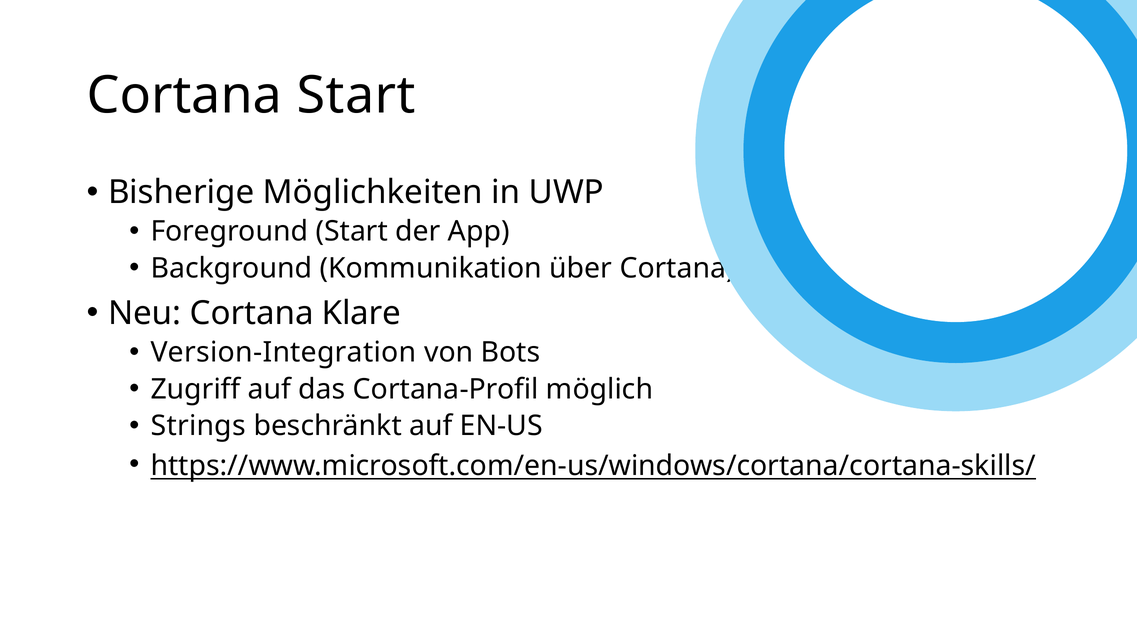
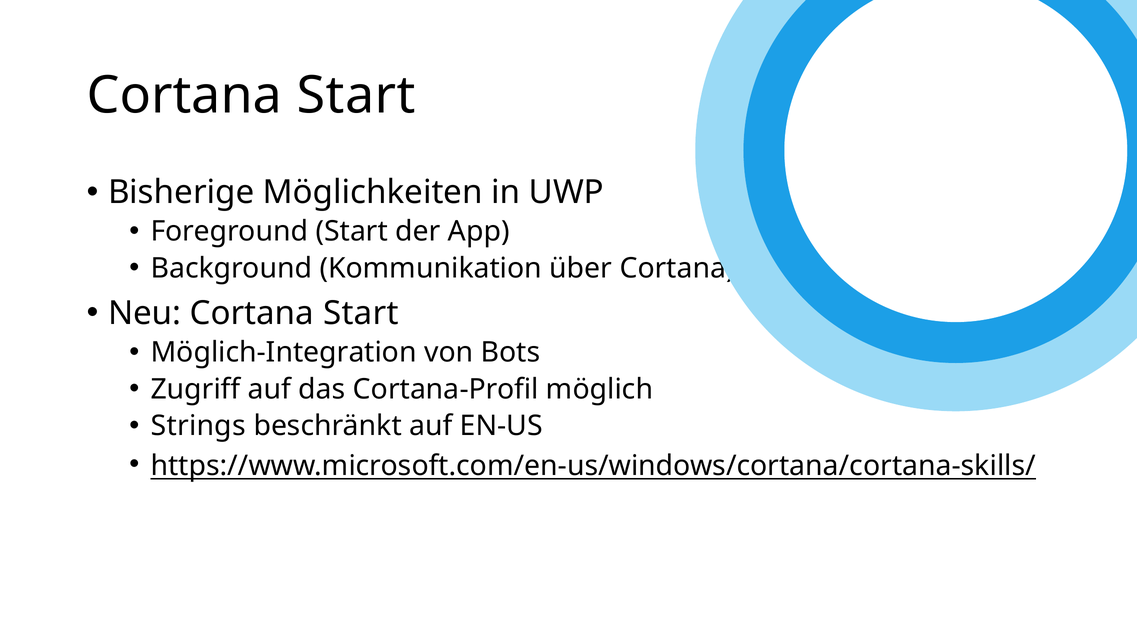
Neu Cortana Klare: Klare -> Start (361, 313)
Version-Integration: Version-Integration -> Möglich-Integration (284, 352)
